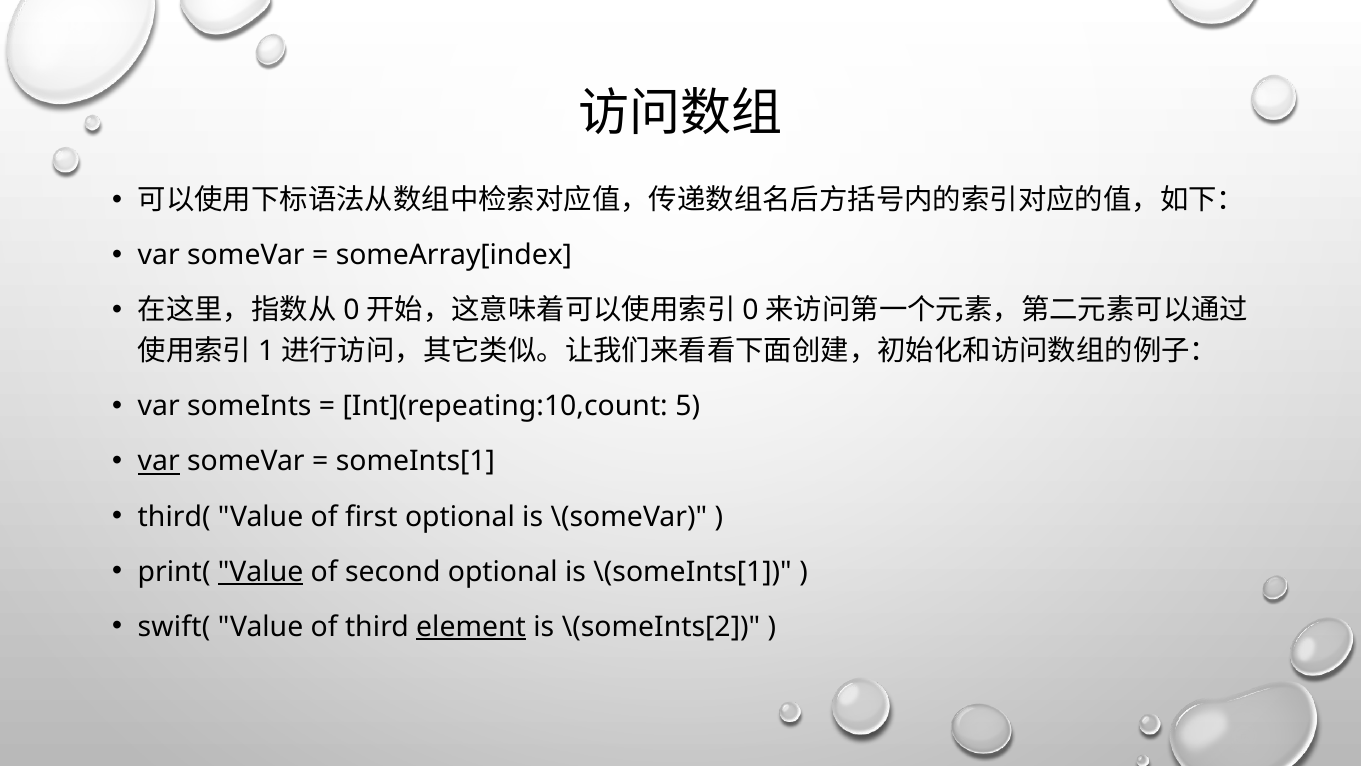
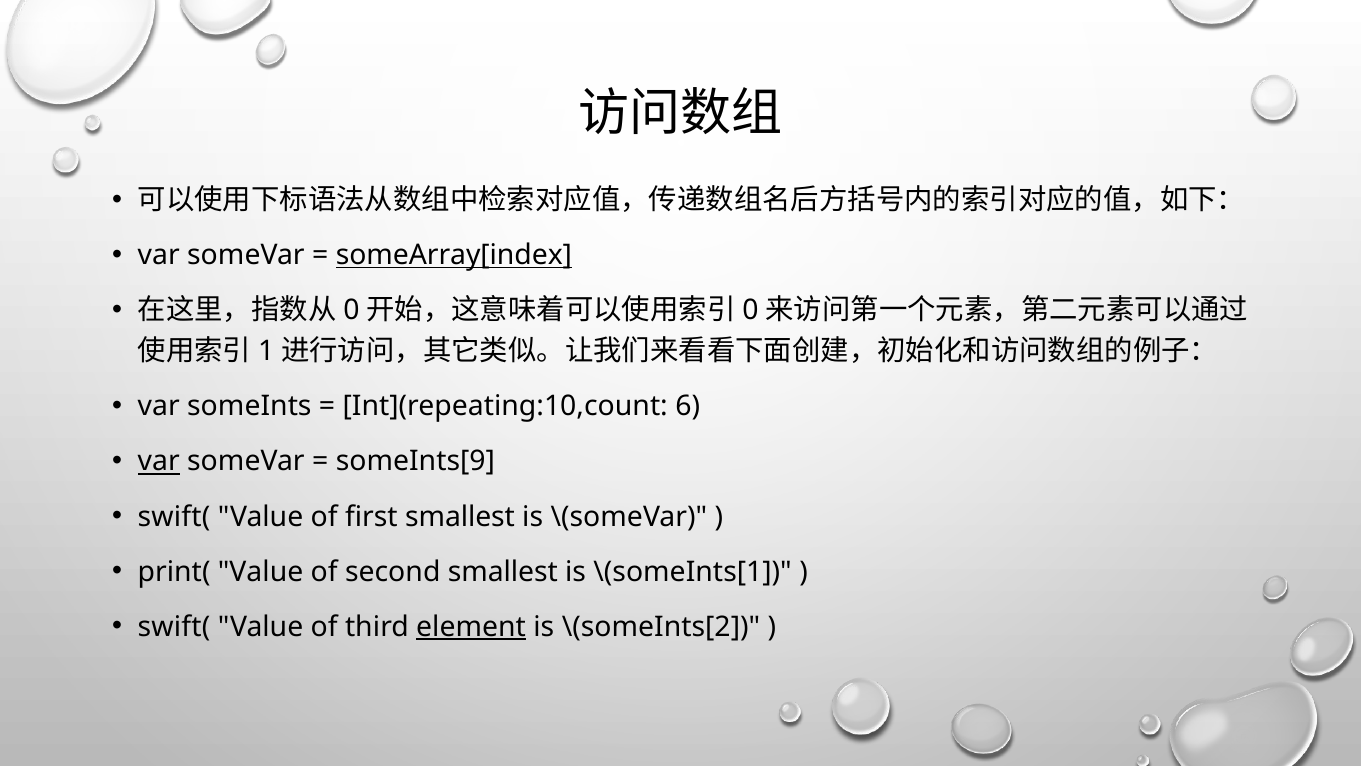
someArray[index underline: none -> present (454, 255)
5: 5 -> 6 (688, 406)
someInts[1: someInts[1 -> someInts[9 (415, 461)
third(: third( -> swift( (174, 516)
first optional: optional -> smallest (460, 516)
Value underline: present -> none (261, 571)
second optional: optional -> smallest (503, 571)
